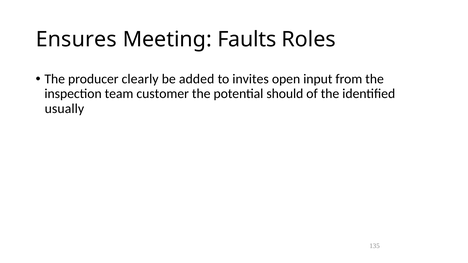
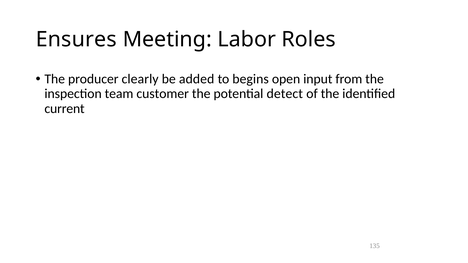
Faults: Faults -> Labor (247, 39)
invites: invites -> begins (251, 79)
should: should -> detect (285, 94)
usually: usually -> current (65, 109)
